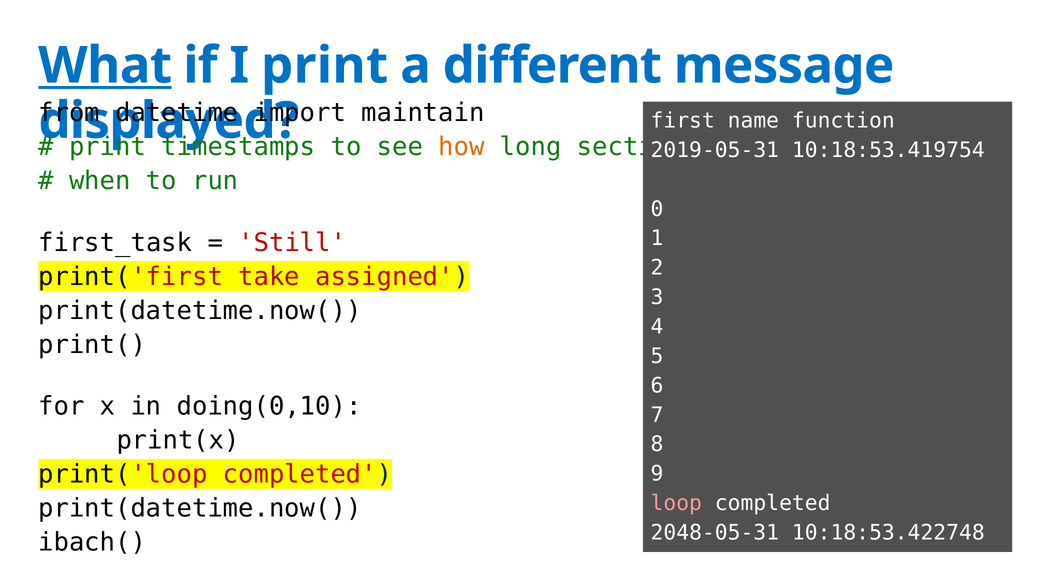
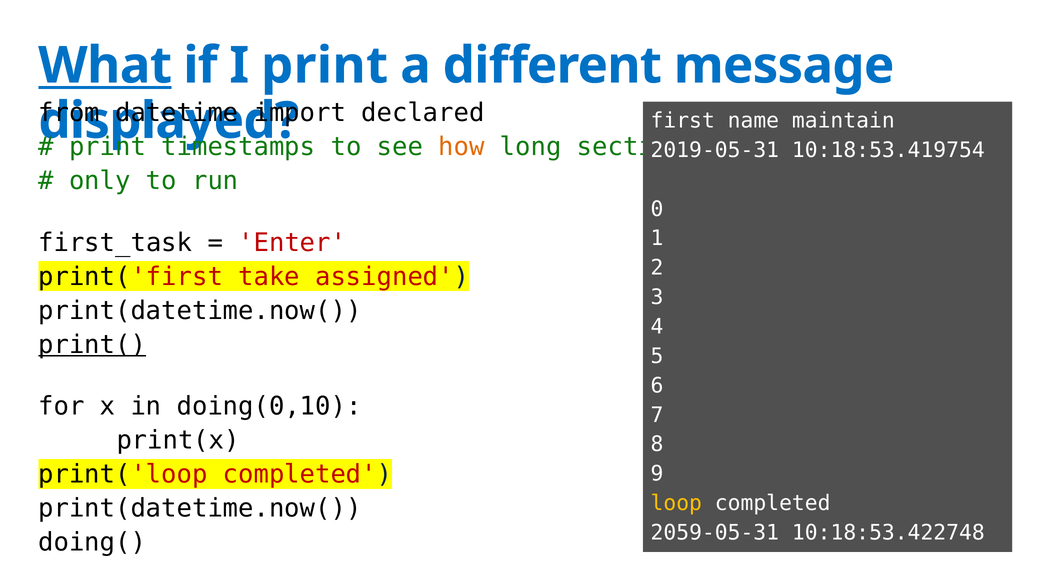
maintain: maintain -> declared (423, 113)
function: function -> maintain (843, 121)
when: when -> only (100, 181)
Still: Still -> Enter (292, 242)
print( underline: none -> present (92, 344)
loop colour: pink -> yellow (676, 503)
2048-05-31: 2048-05-31 -> 2059-05-31 (715, 532)
ibach(: ibach( -> doing( (92, 542)
